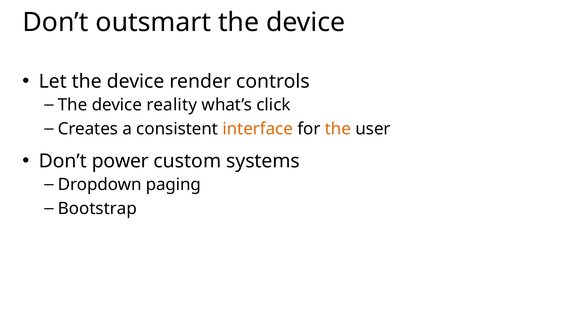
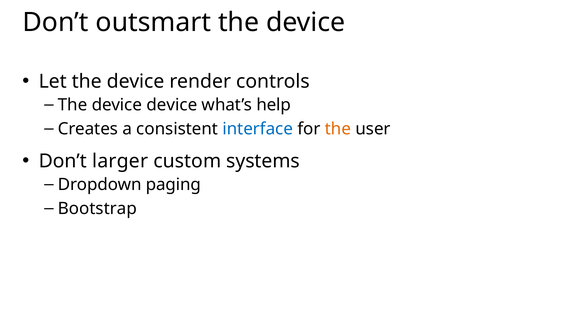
device reality: reality -> device (172, 105)
click: click -> help (274, 105)
interface colour: orange -> blue (258, 129)
power: power -> larger (120, 161)
